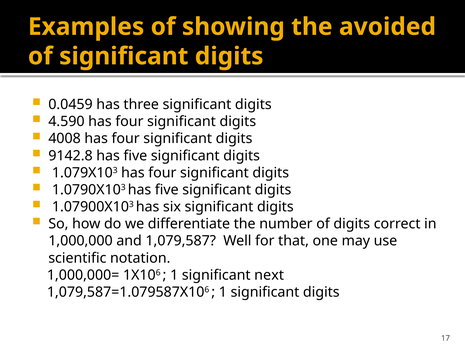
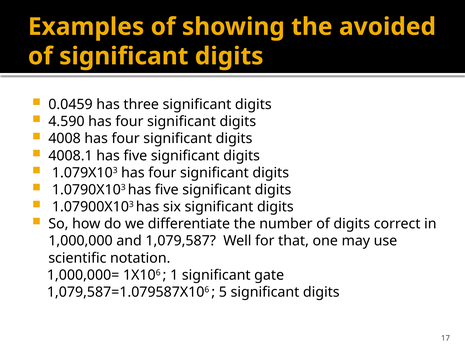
9142.8: 9142.8 -> 4008.1 (71, 156)
next: next -> gate (269, 275)
1: 1 -> 5 (223, 292)
